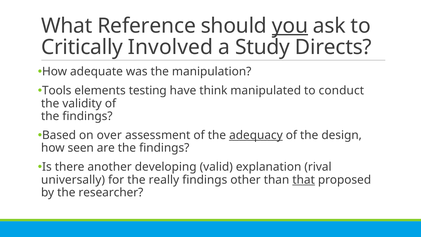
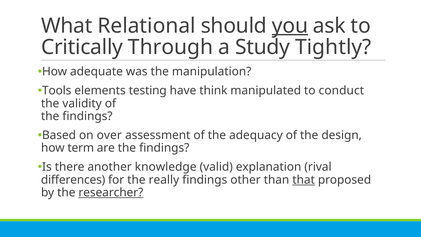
Reference: Reference -> Relational (147, 26)
Involved: Involved -> Through (171, 47)
Directs: Directs -> Tightly (333, 47)
adequacy underline: present -> none (256, 135)
seen: seen -> term (81, 148)
developing: developing -> knowledge (166, 167)
universally: universally -> differences (73, 180)
researcher underline: none -> present (111, 193)
